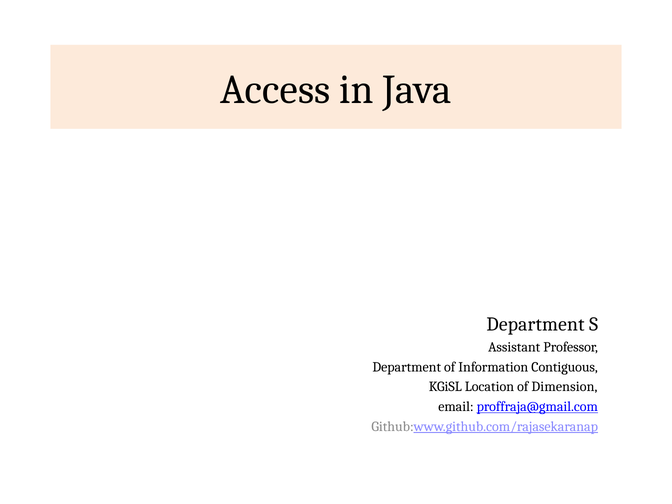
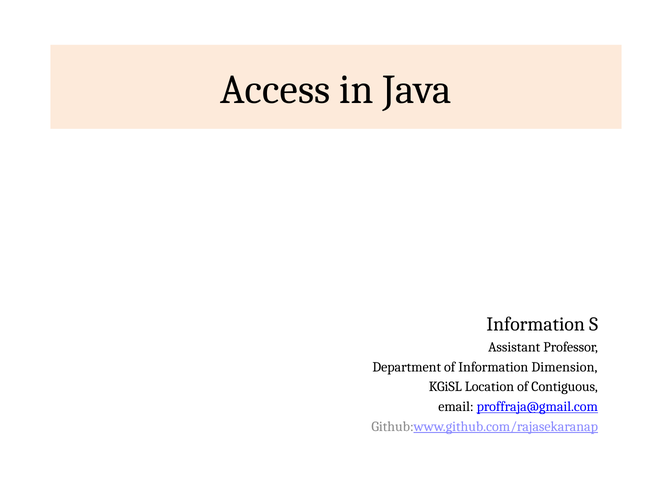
Department: Department -> Information (536, 325)
Contiguous: Contiguous -> Dimension (564, 367)
Dimension: Dimension -> Contiguous (565, 387)
